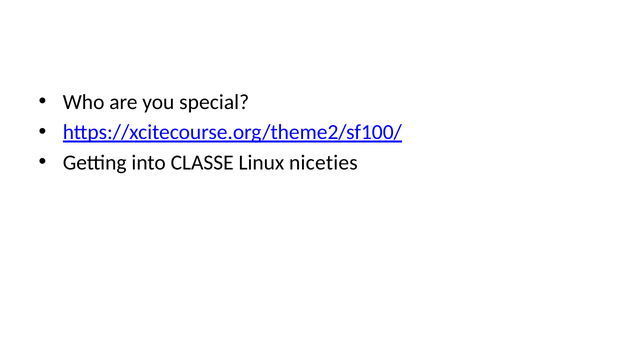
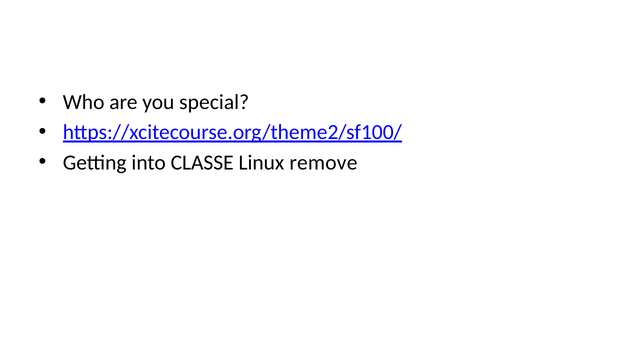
niceties: niceties -> remove (323, 163)
